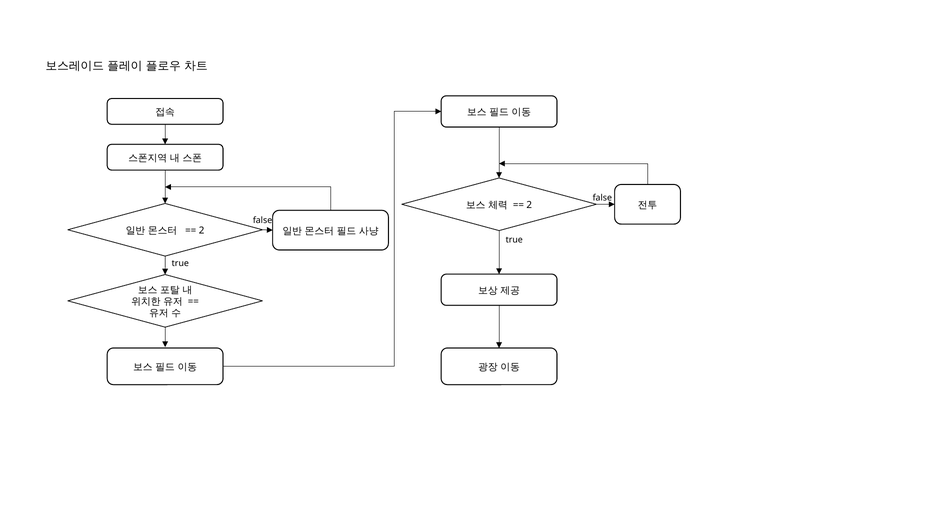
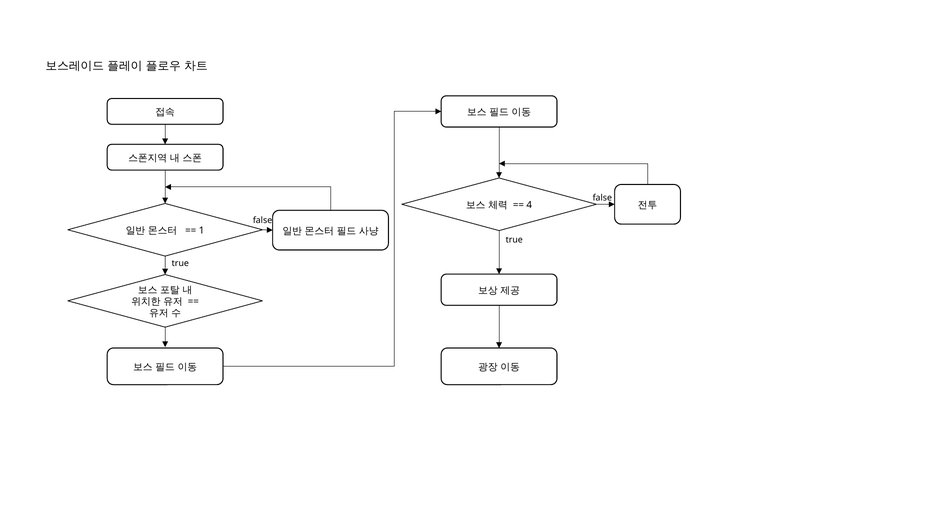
2: 2 -> 4 (529, 205)
2: 2 -> 1 (202, 230)
